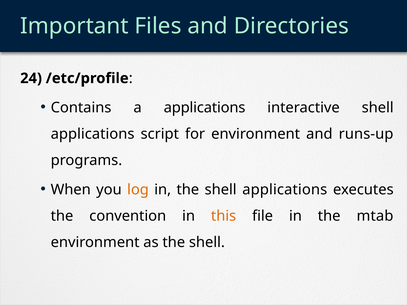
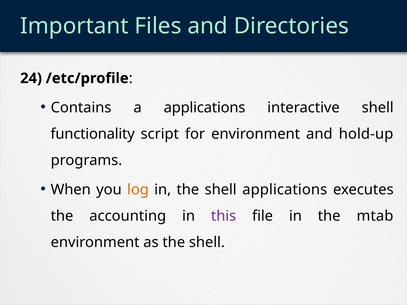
applications: applications -> functionality (93, 134)
runs-up: runs-up -> hold-up (366, 134)
convention: convention -> accounting (128, 216)
this colour: orange -> purple (224, 216)
